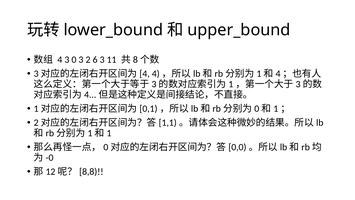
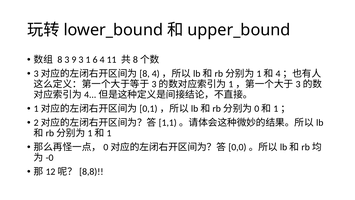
4: 4 -> 8 (60, 60)
0: 0 -> 9 (74, 60)
2: 2 -> 1 (88, 60)
6 3: 3 -> 4 (102, 60)
4: 4 -> 8 (145, 74)
